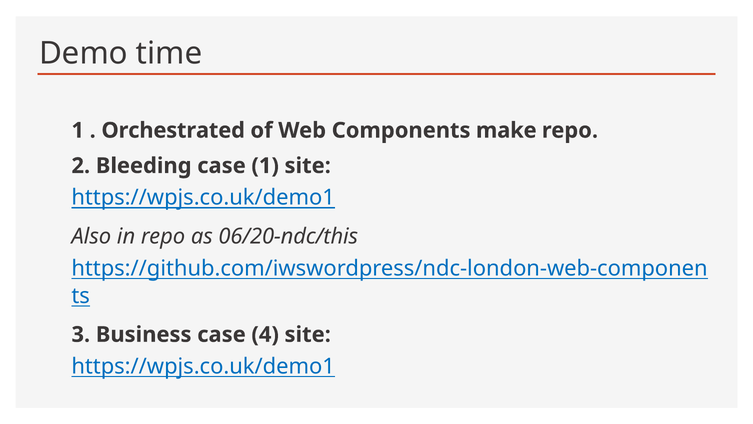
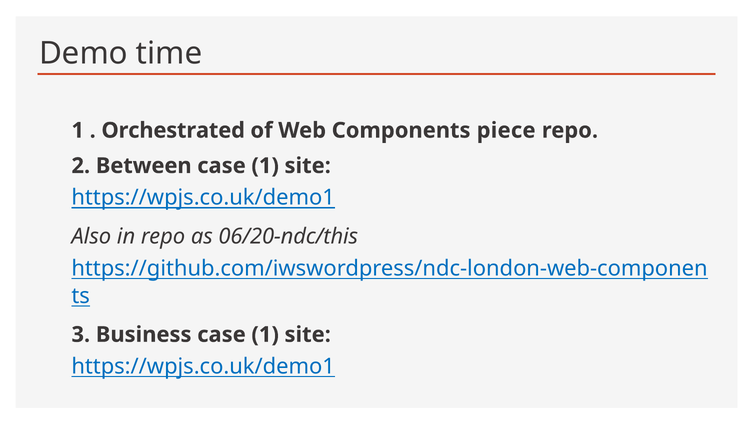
make: make -> piece (506, 130)
Bleeding: Bleeding -> Between (144, 166)
Business case 4: 4 -> 1 (265, 334)
